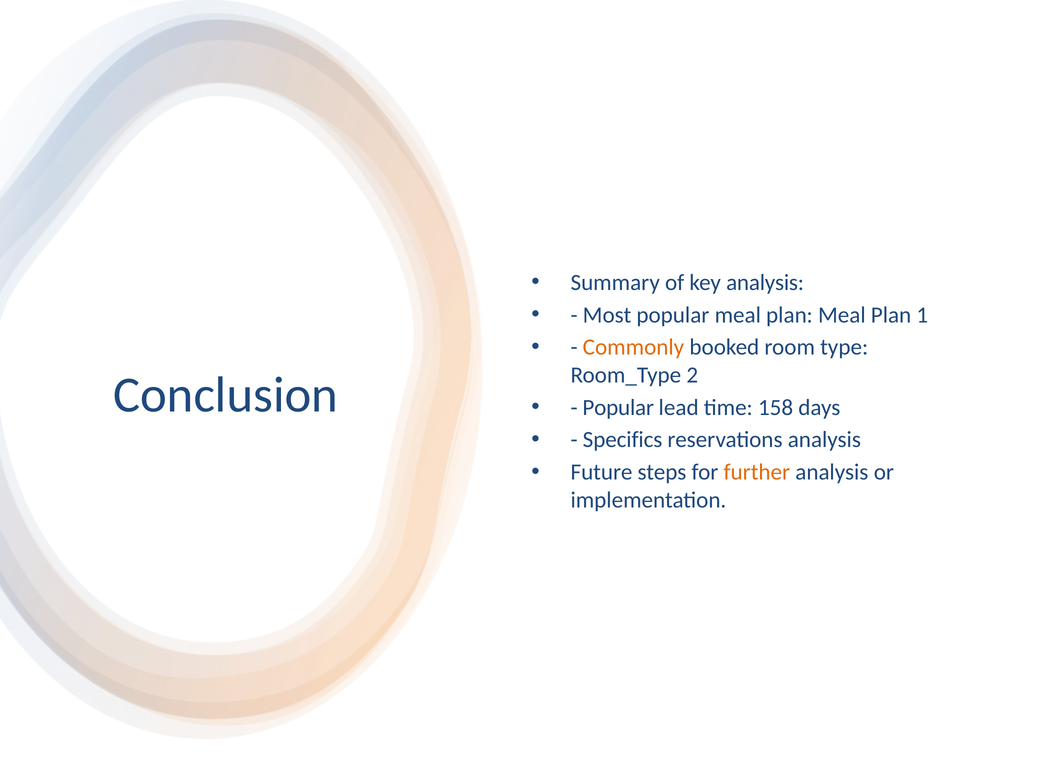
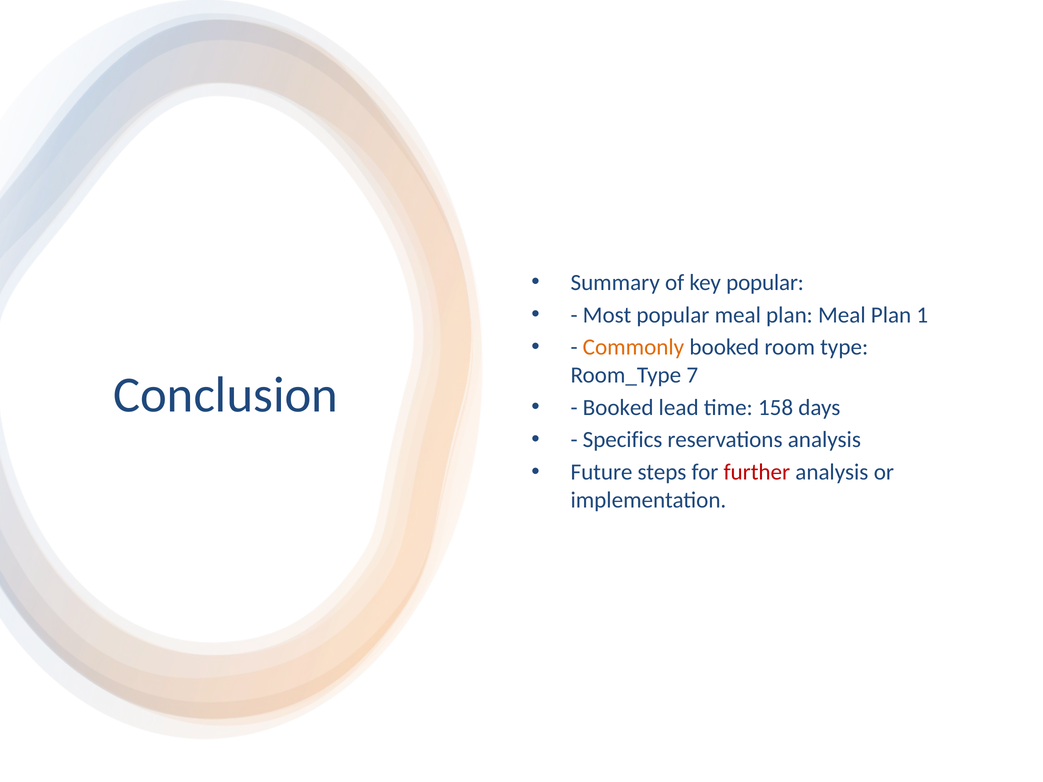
key analysis: analysis -> popular (765, 283)
2: 2 -> 7 (692, 375)
Popular: Popular -> Booked (618, 408)
further colour: orange -> red (757, 472)
